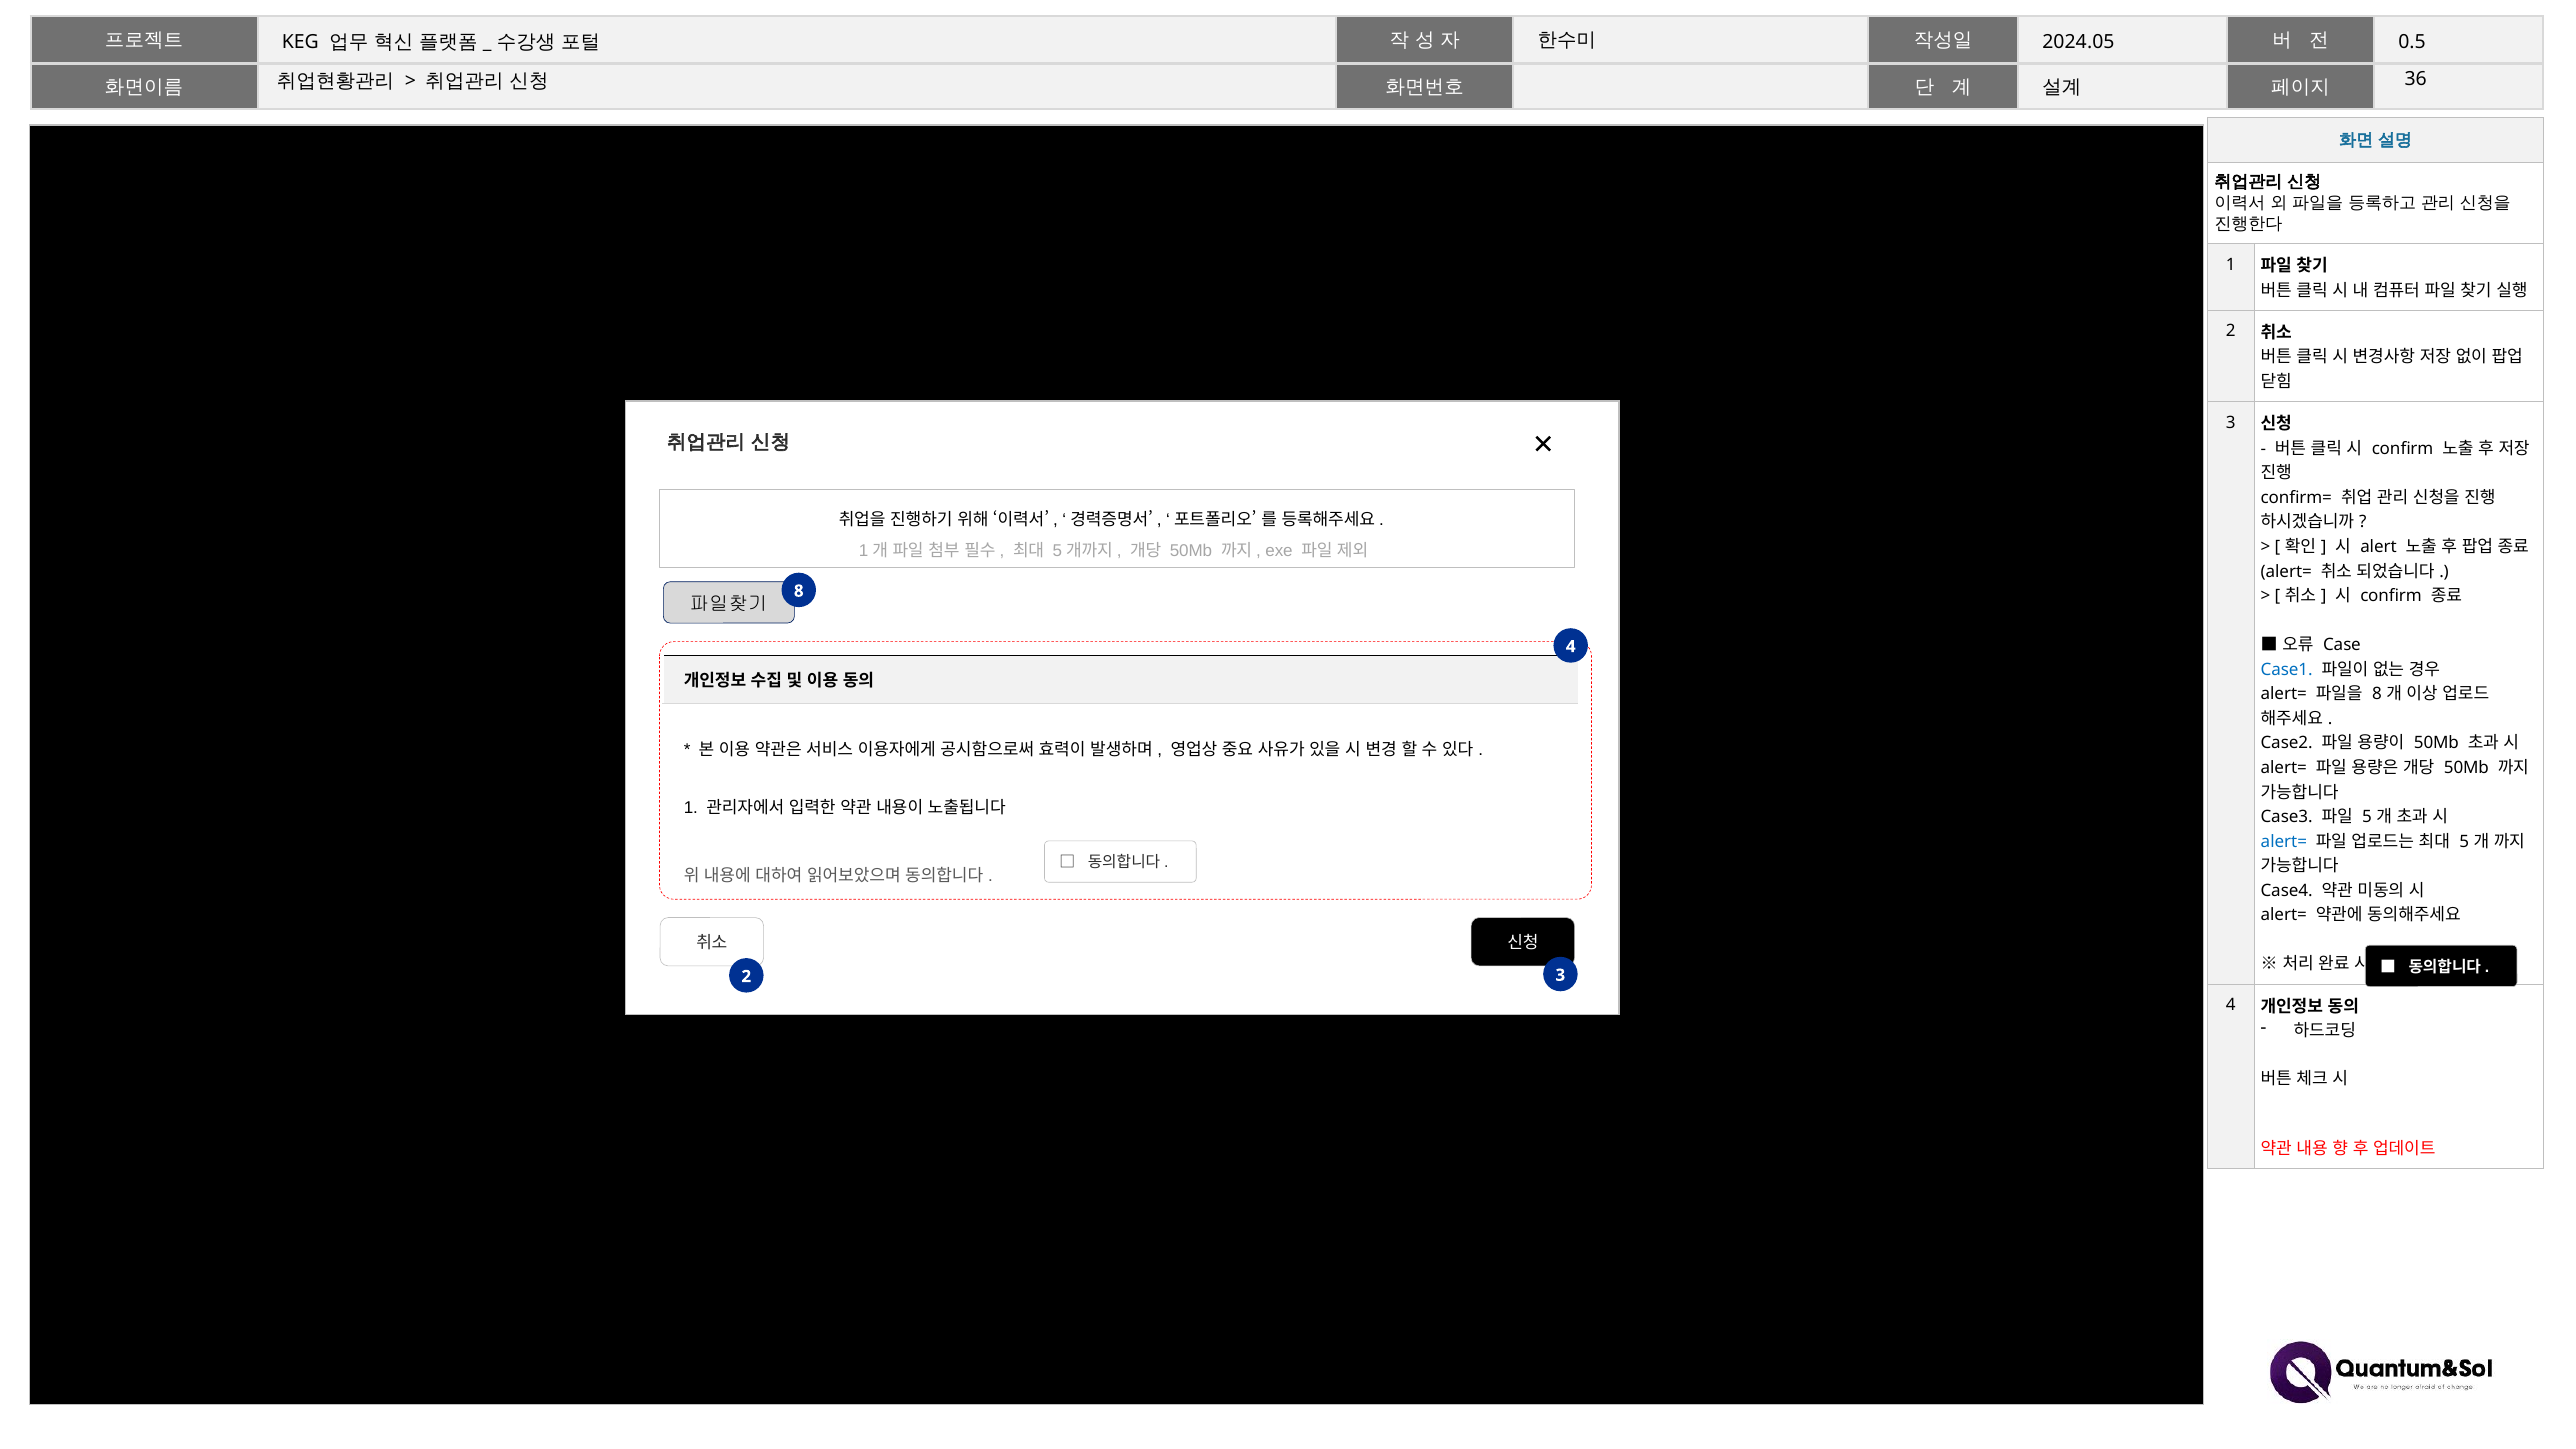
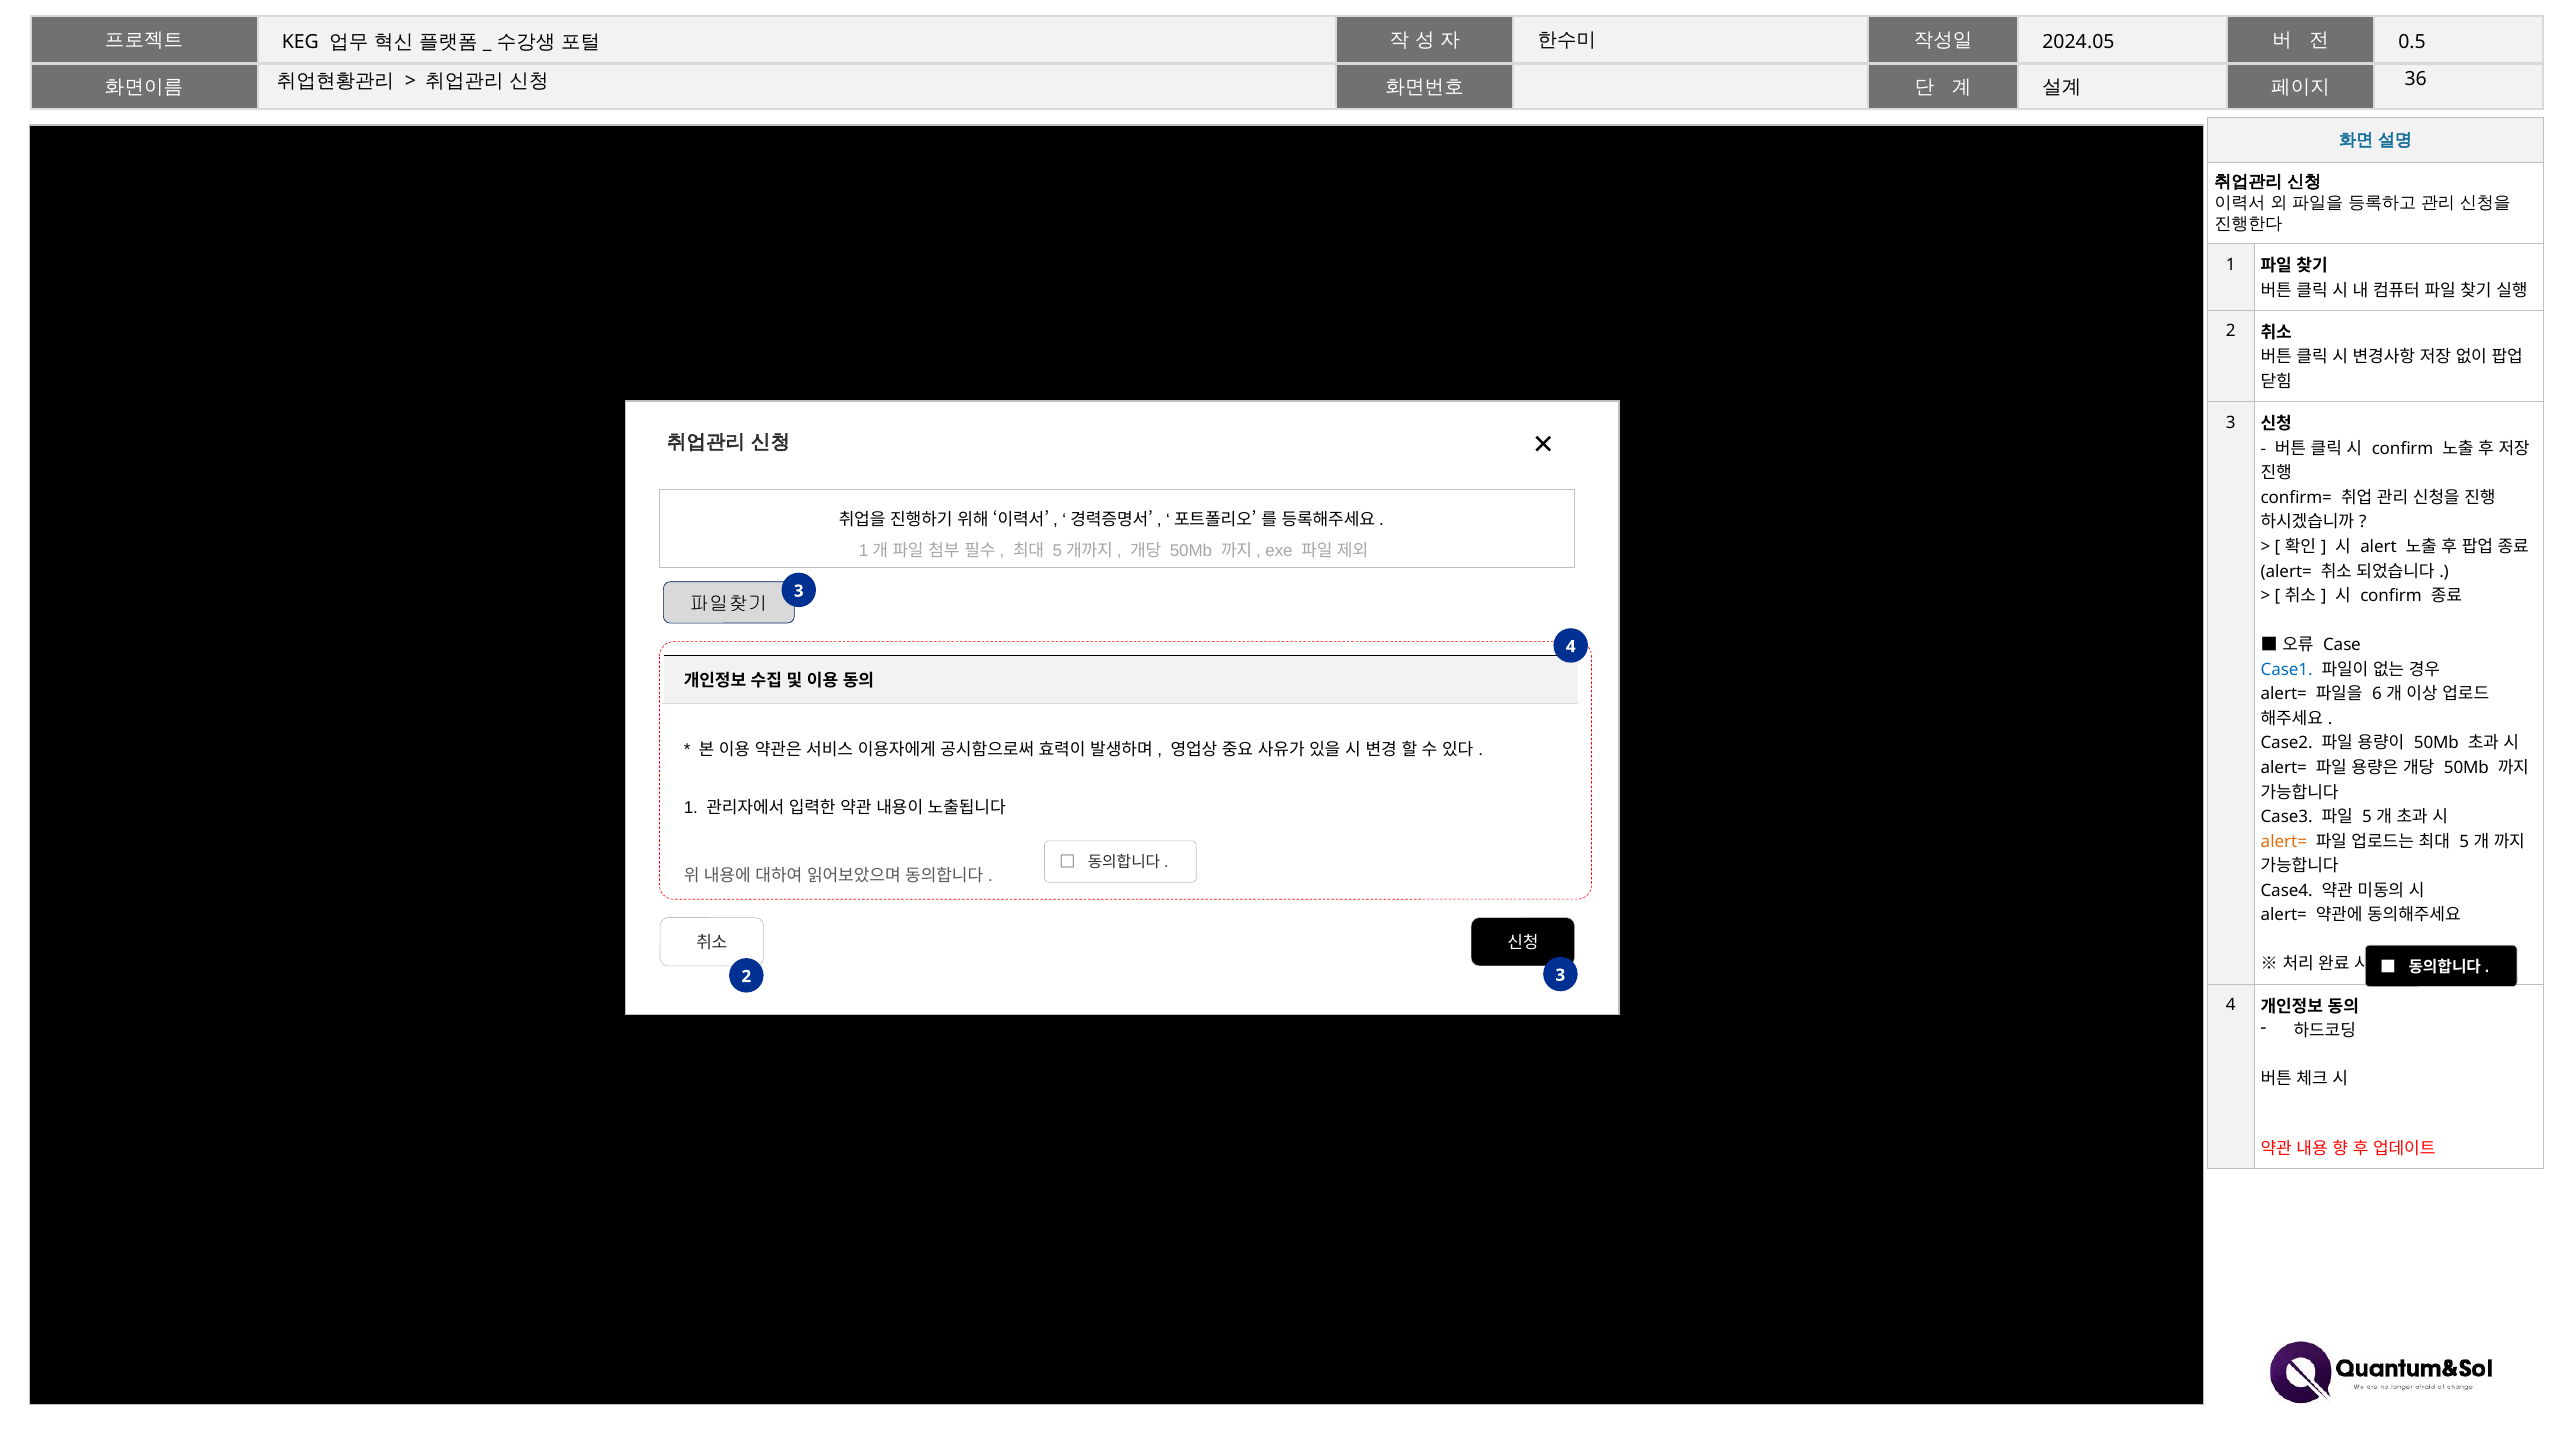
8: 8 -> 3 (799, 591)
8: 8 -> 6 (2377, 694)
alert= colour: blue -> orange (2284, 842)
